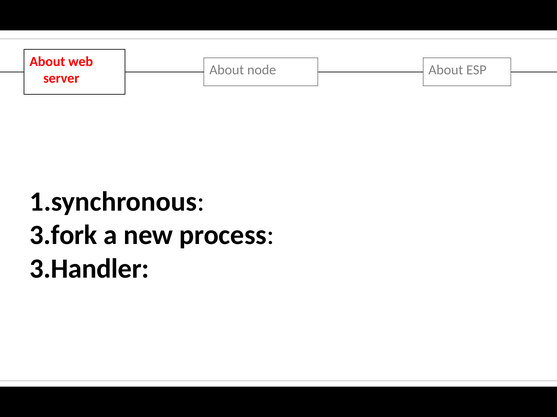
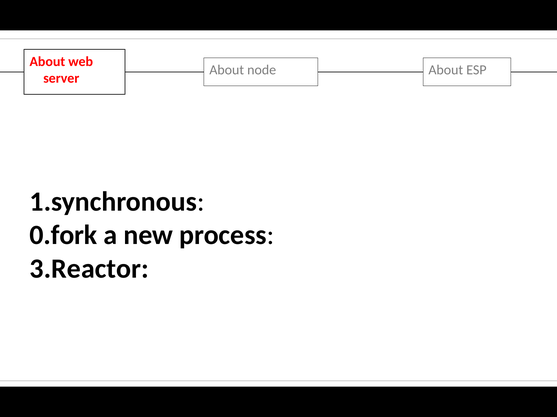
3.fork: 3.fork -> 0.fork (63, 236)
3.Handler: 3.Handler -> 3.Reactor (89, 269)
